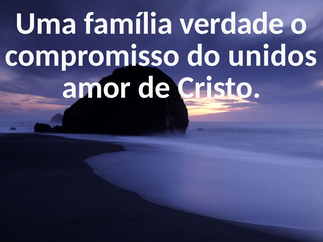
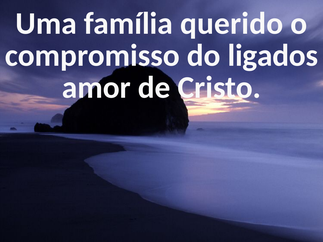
verdade: verdade -> querido (232, 23)
unidos: unidos -> ligados (273, 56)
